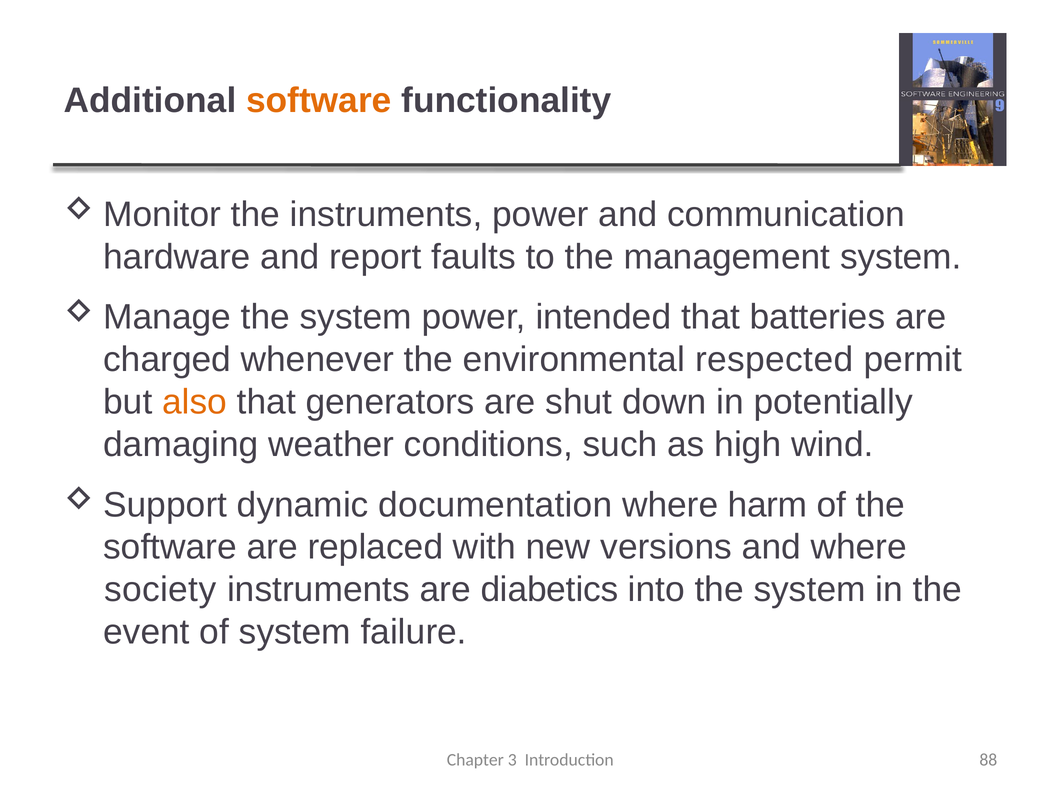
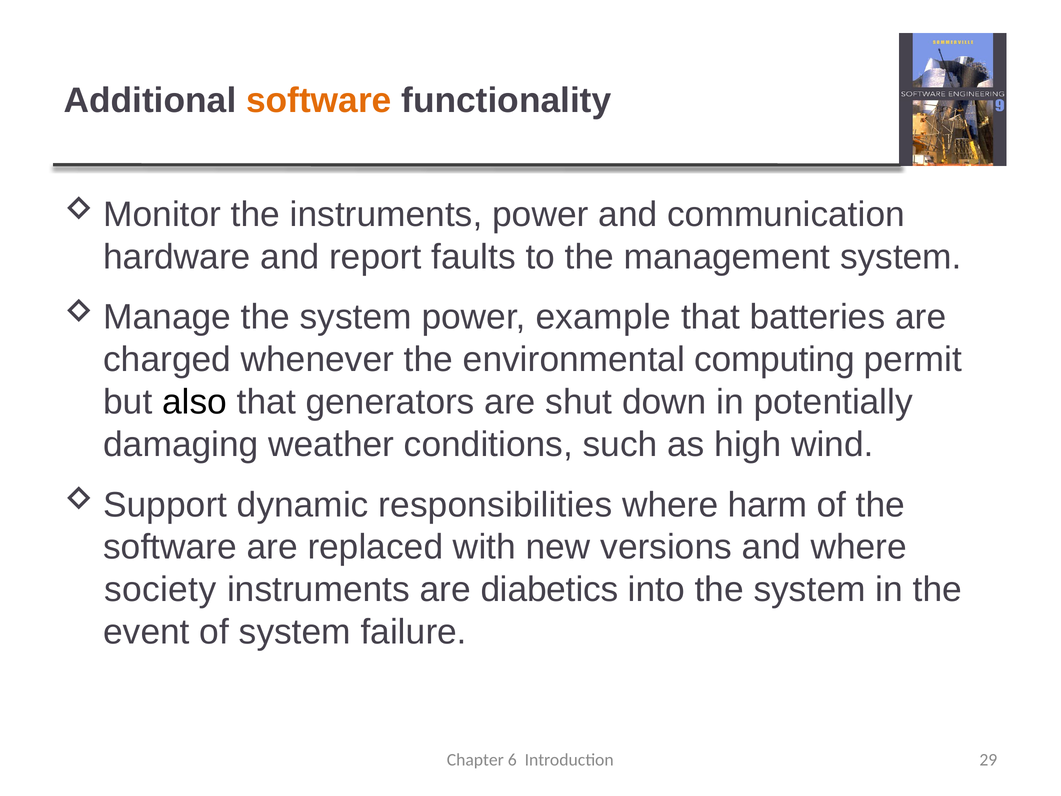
intended: intended -> example (603, 317)
respected: respected -> computing (775, 360)
also colour: orange -> black (195, 402)
documentation: documentation -> responsibilities (495, 505)
3: 3 -> 6 (512, 760)
88: 88 -> 29 (988, 760)
